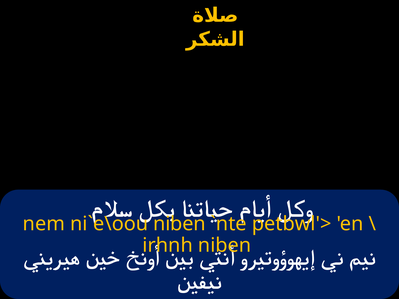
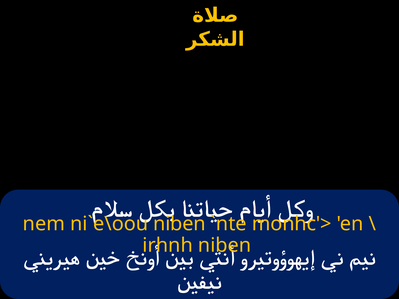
petbwl'>: petbwl'> -> monhc'> (292, 224)
